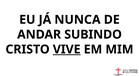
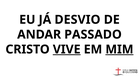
NUNCA: NUNCA -> DESVIO (77, 20)
SUBINDO: SUBINDO -> PASSADO (93, 34)
MIM underline: none -> present (119, 49)
